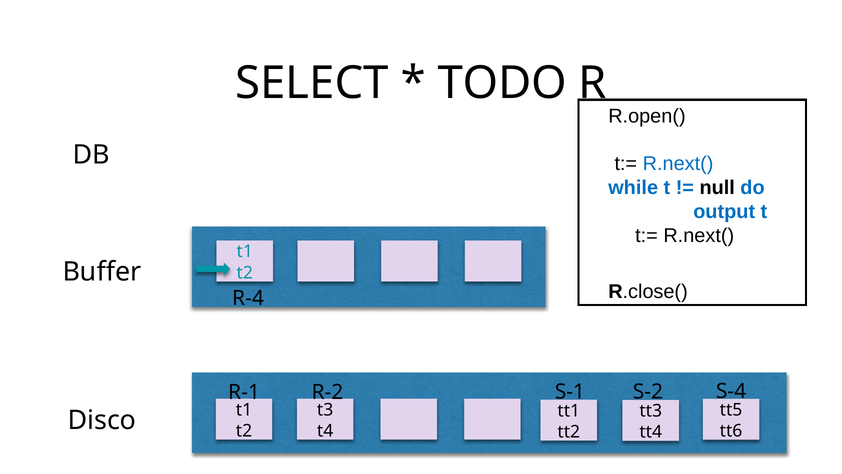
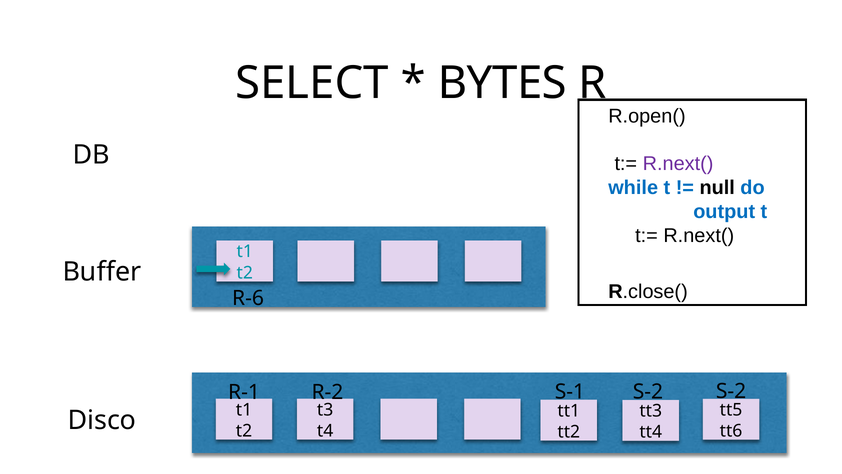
TODO: TODO -> BYTES (502, 83)
R.next( colour: blue -> purple (678, 164)
R-4: R-4 -> R-6 (248, 298)
S-4: S-4 -> S-2 (731, 391)
